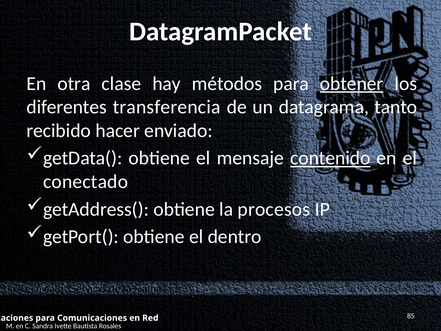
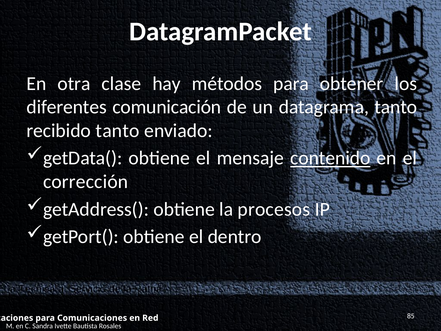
obtener underline: present -> none (352, 83)
transferencia: transferencia -> comunicación (167, 107)
recibido hacer: hacer -> tanto (118, 131)
conectado: conectado -> corrección (86, 182)
